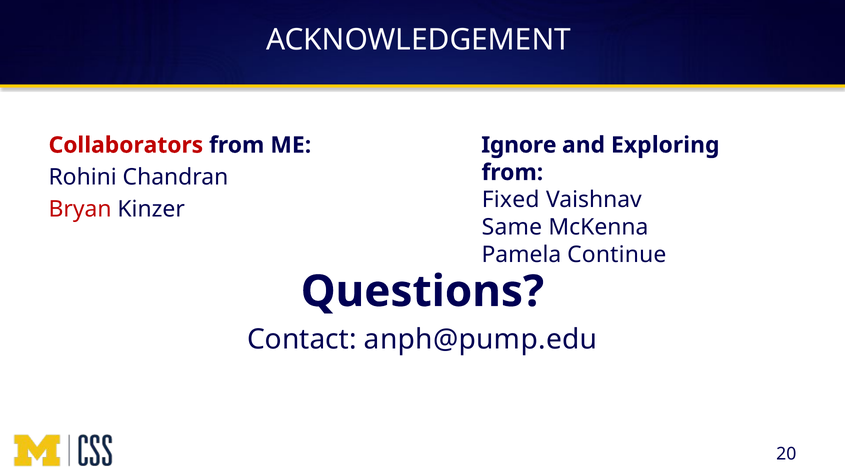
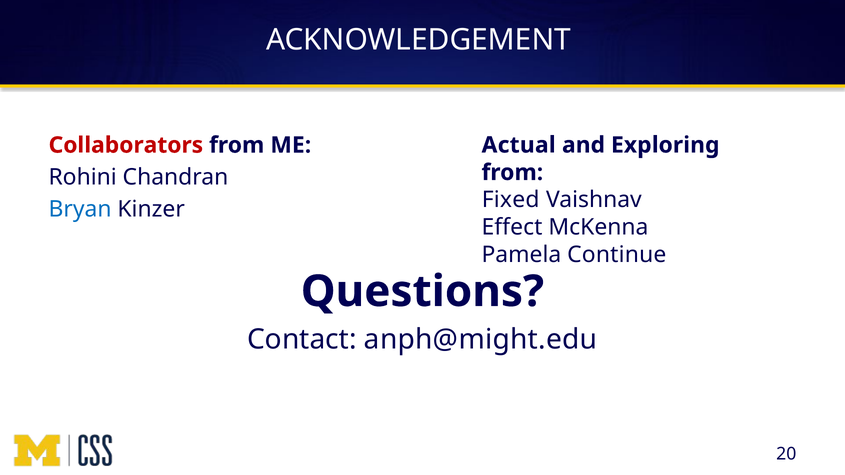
Ignore: Ignore -> Actual (519, 145)
Bryan colour: red -> blue (80, 209)
Same: Same -> Effect (512, 228)
anph@pump.edu: anph@pump.edu -> anph@might.edu (481, 340)
